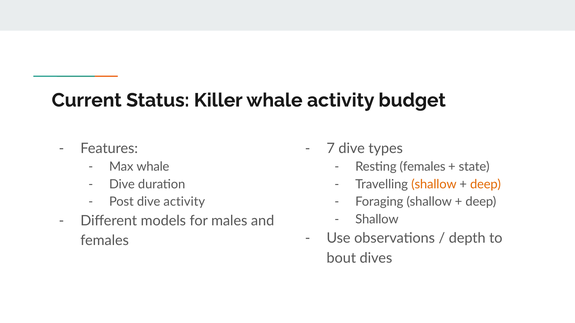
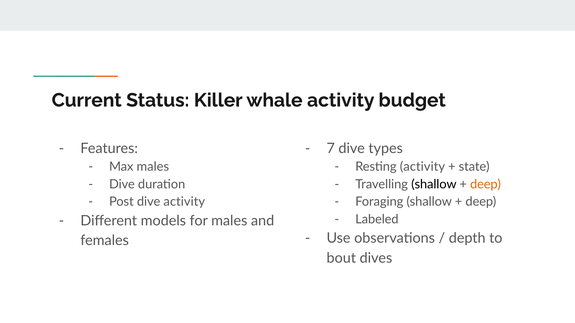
Max whale: whale -> males (153, 167)
Resting females: females -> activity (422, 167)
shallow colour: orange -> black (434, 184)
Shallow: Shallow -> Labeled (377, 220)
